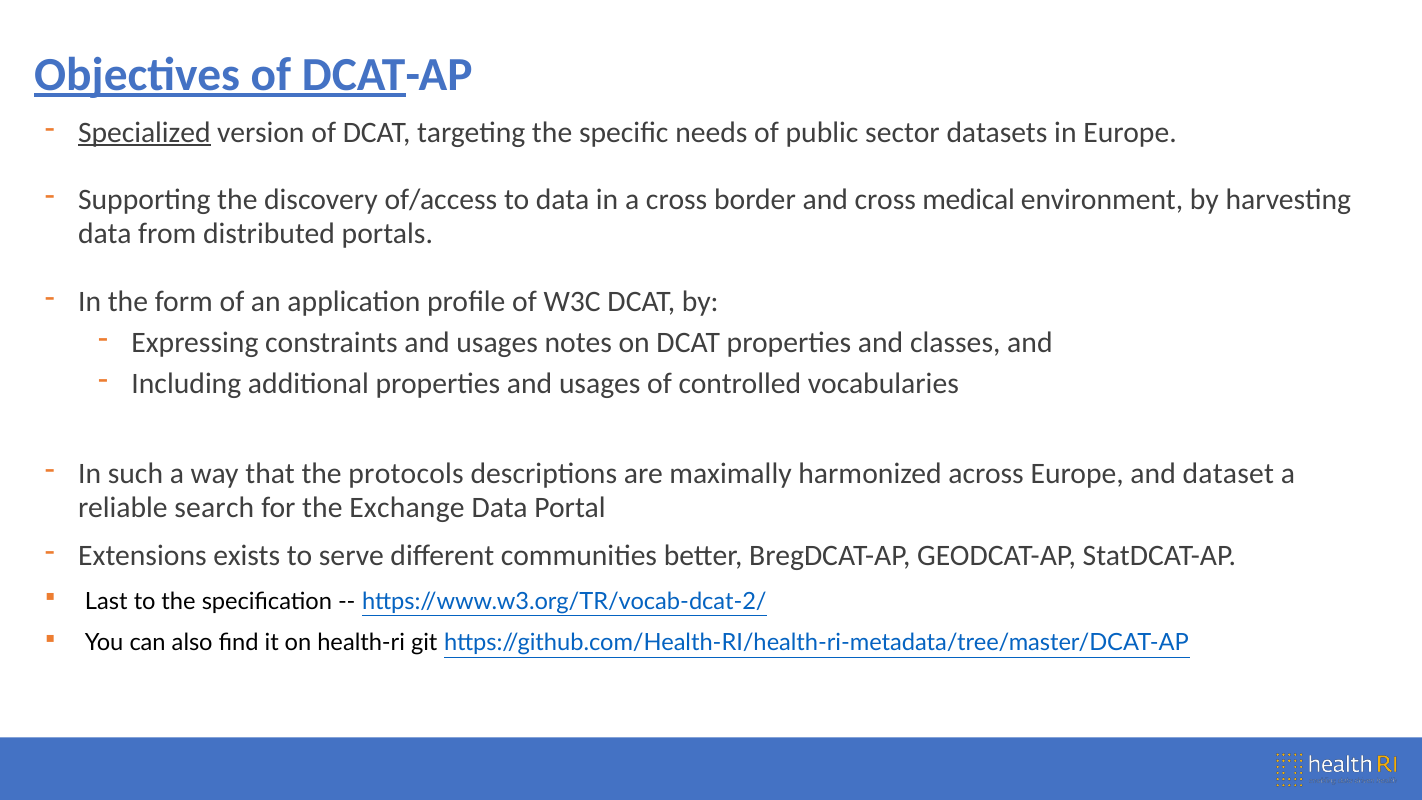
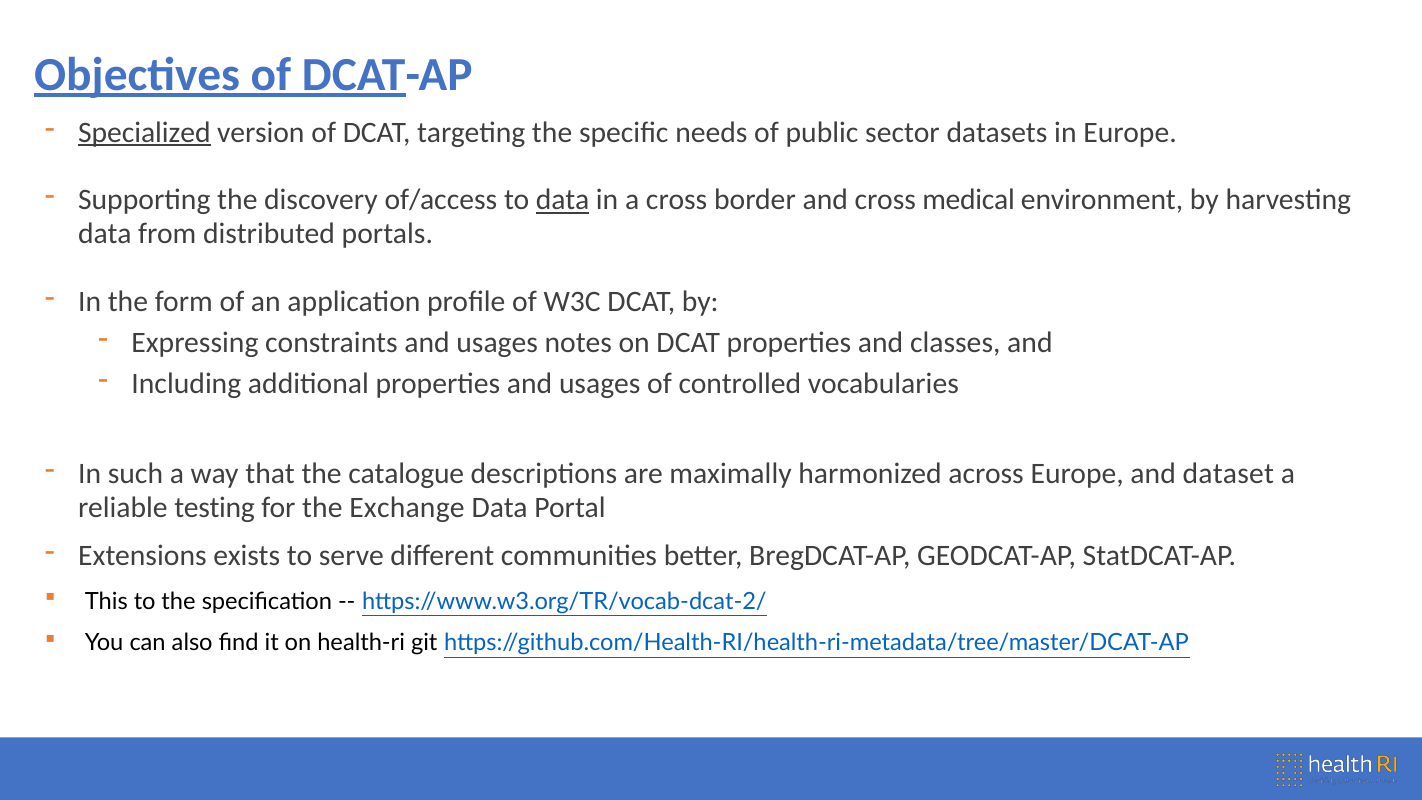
data underline: none -> present (563, 200)
protocols: protocols -> catalogue (406, 474)
search: search -> testing (215, 507)
Last: Last -> This (106, 601)
